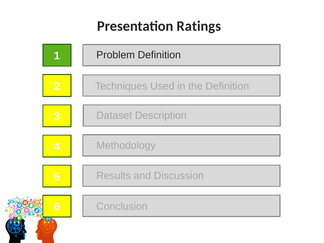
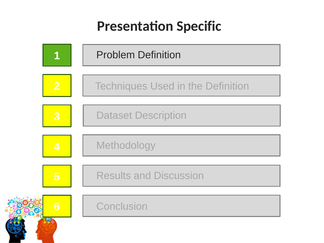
Ratings: Ratings -> Specific (199, 26)
